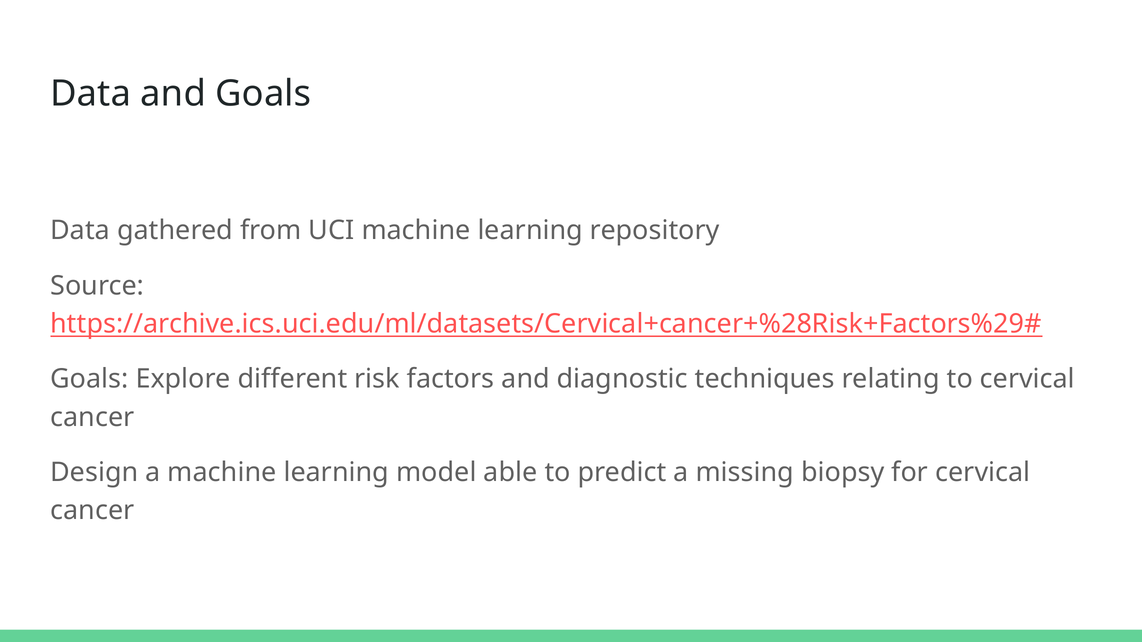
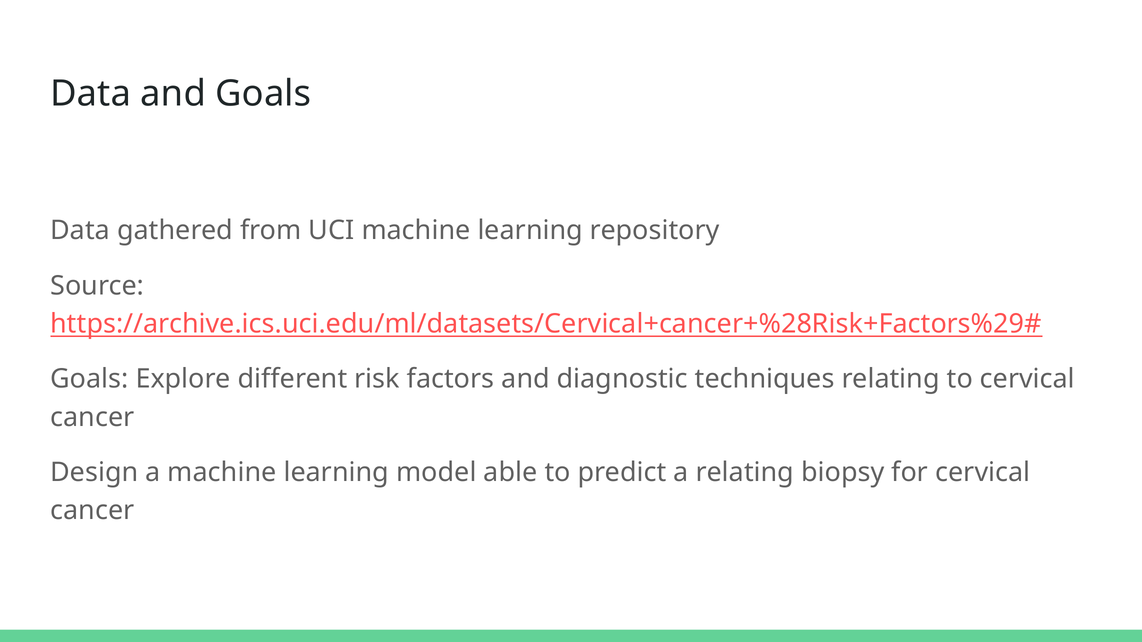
a missing: missing -> relating (745, 473)
